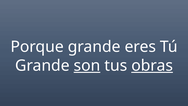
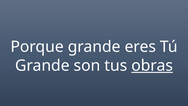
son underline: present -> none (87, 65)
